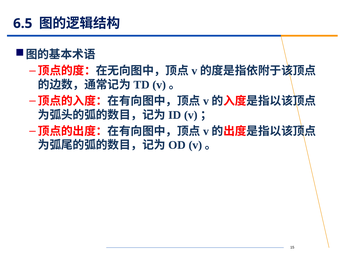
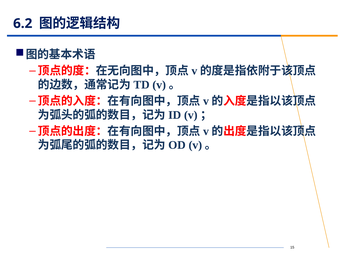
6.5: 6.5 -> 6.2 (23, 23)
